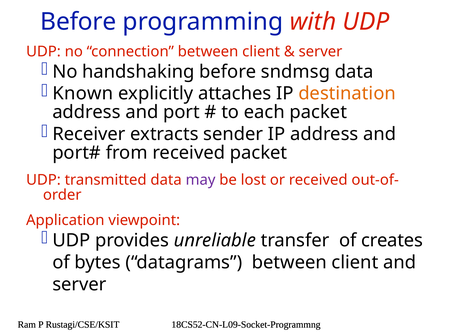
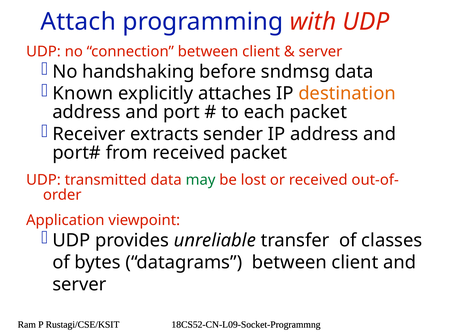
Before: Before -> Attach (78, 22)
may colour: purple -> green (201, 180)
creates: creates -> classes (392, 241)
